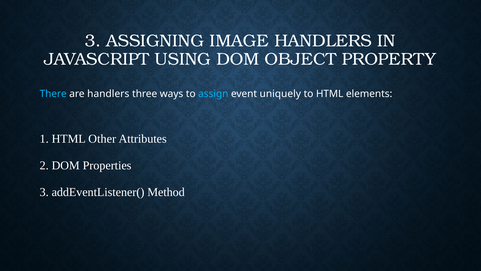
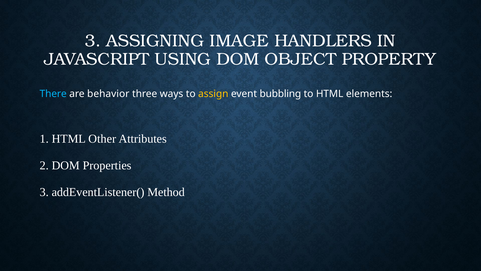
are handlers: handlers -> behavior (108, 94)
assign colour: light blue -> yellow (213, 94)
uniquely: uniquely -> bubbling (280, 94)
